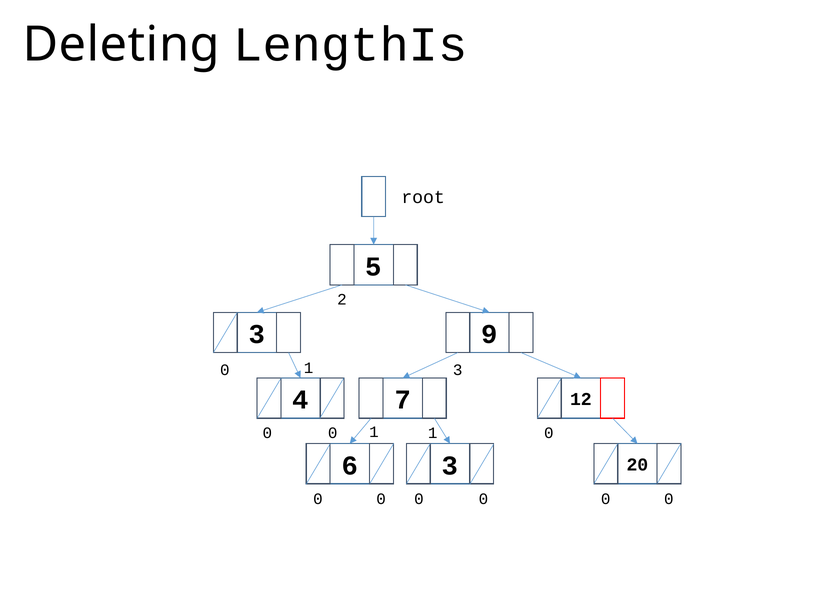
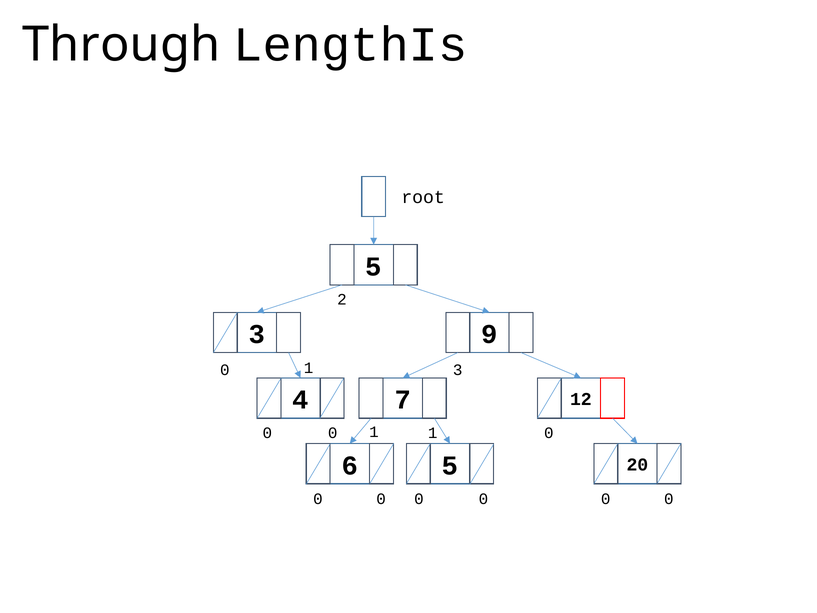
Deleting: Deleting -> Through (121, 45)
6 3: 3 -> 5 (450, 465)
